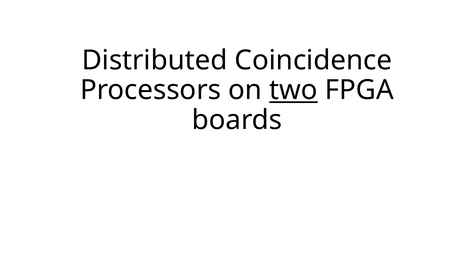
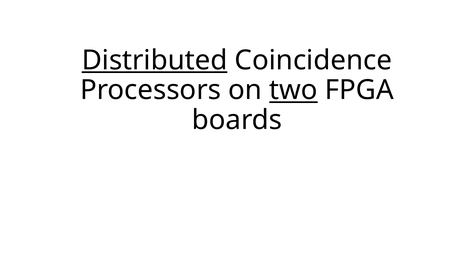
Distributed underline: none -> present (155, 60)
